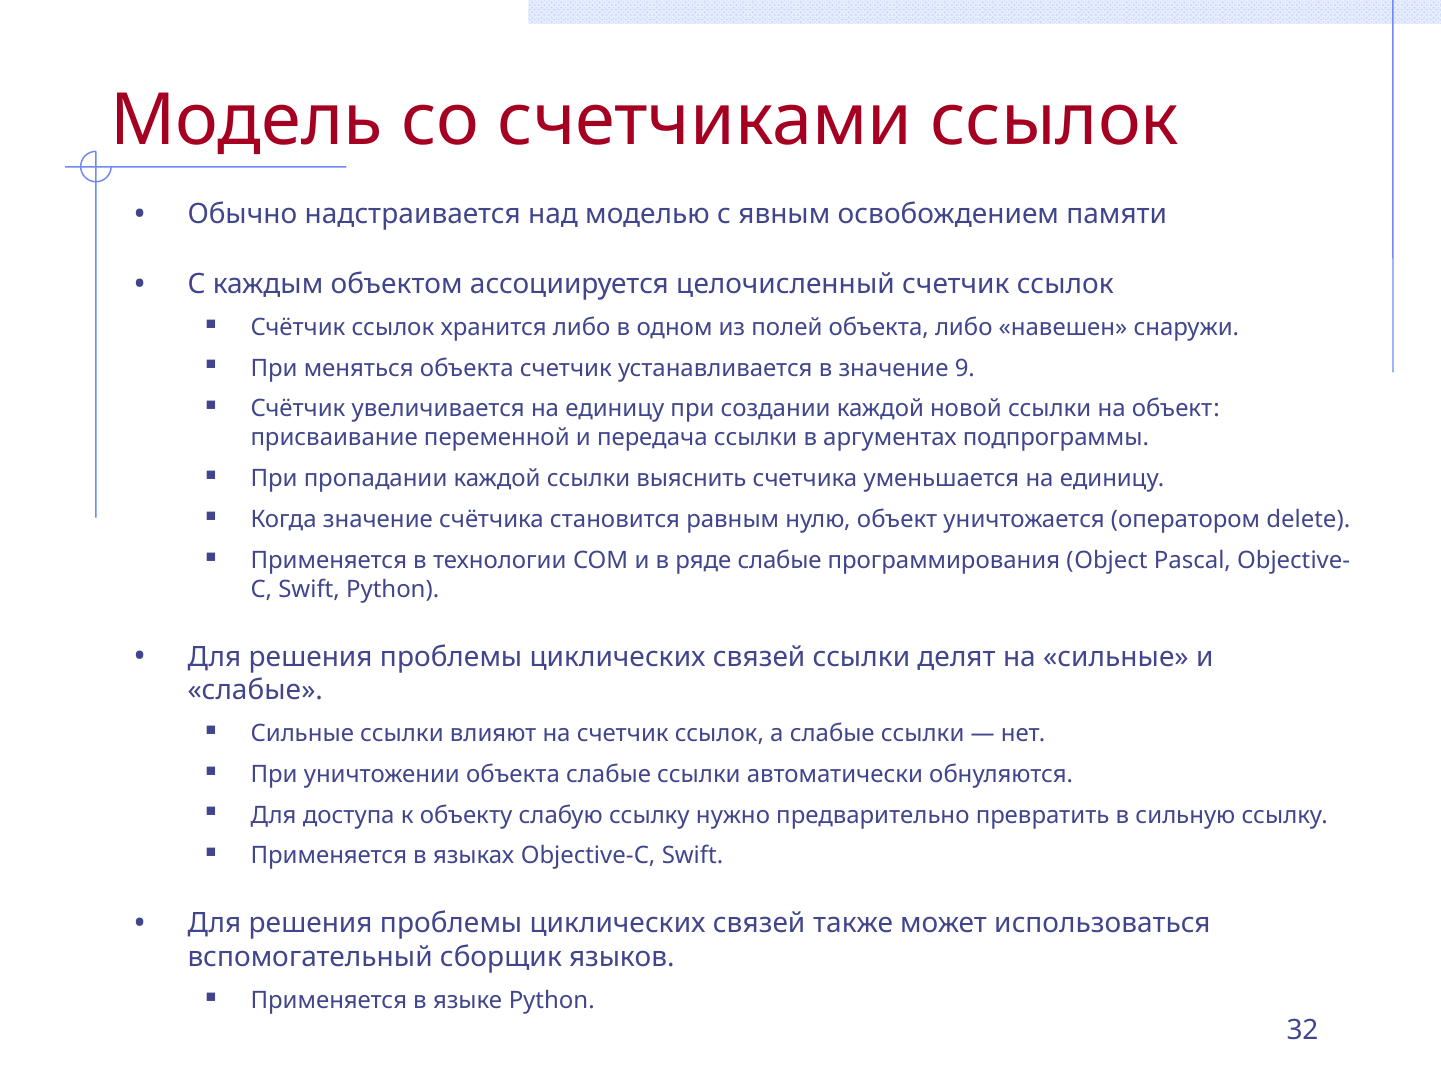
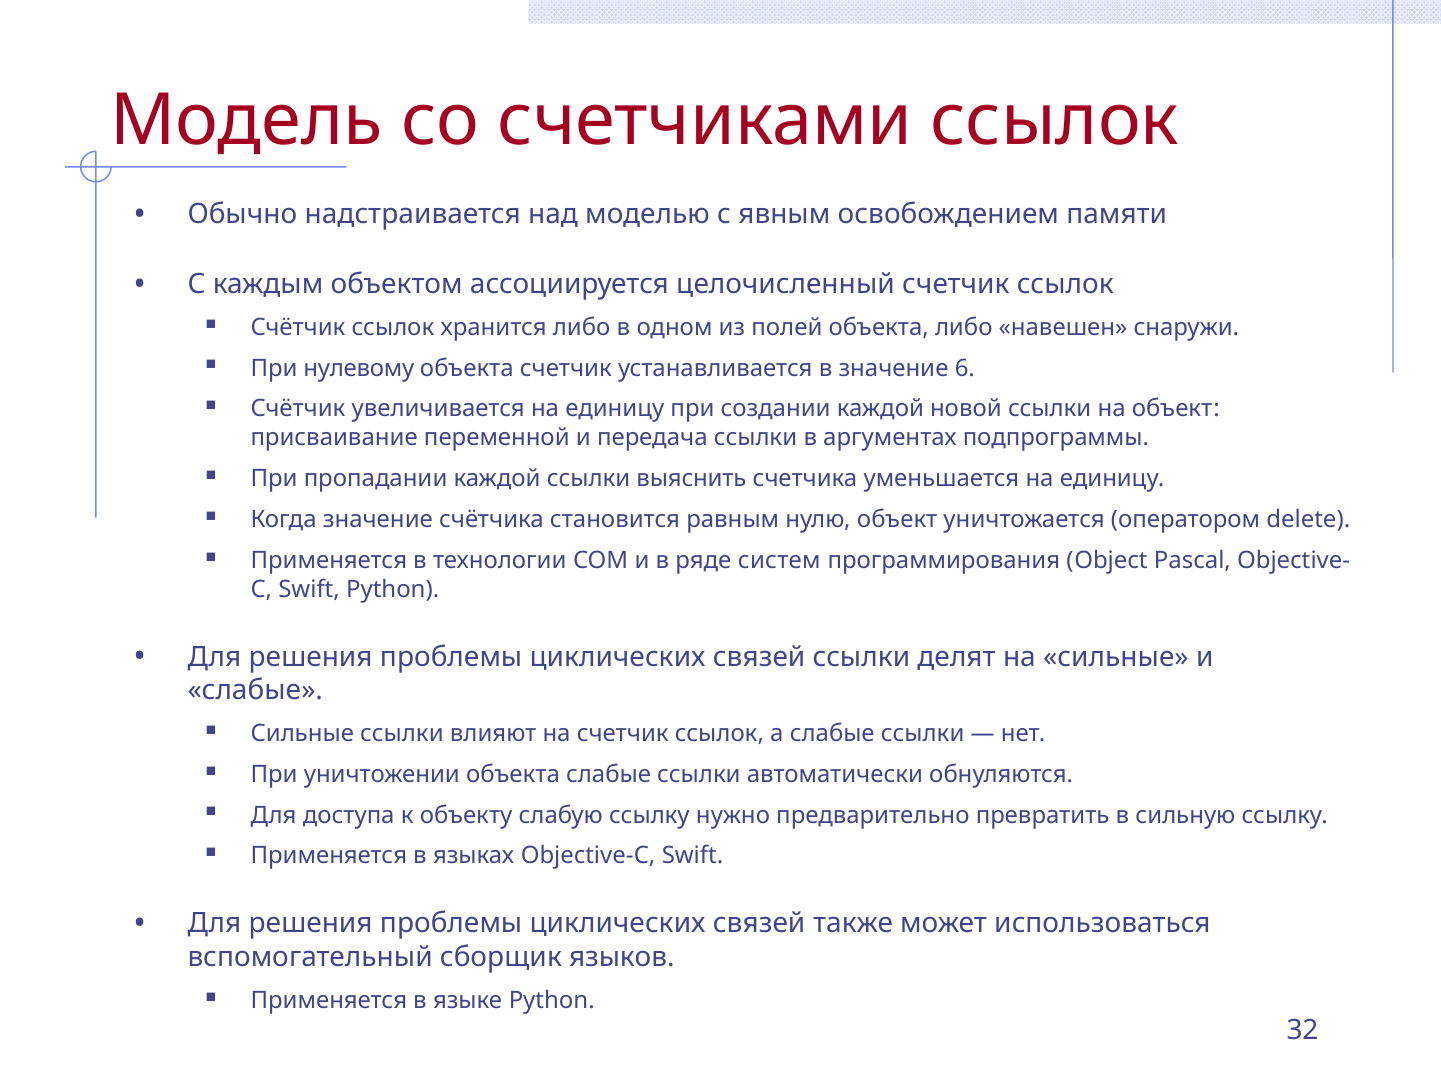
меняться: меняться -> нулевому (359, 368)
9: 9 -> 6 (965, 368)
ряде слабые: слабые -> систем (779, 560)
